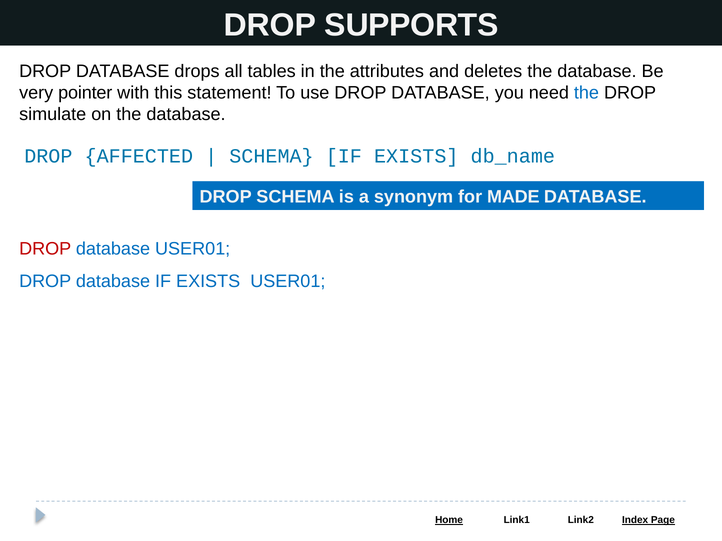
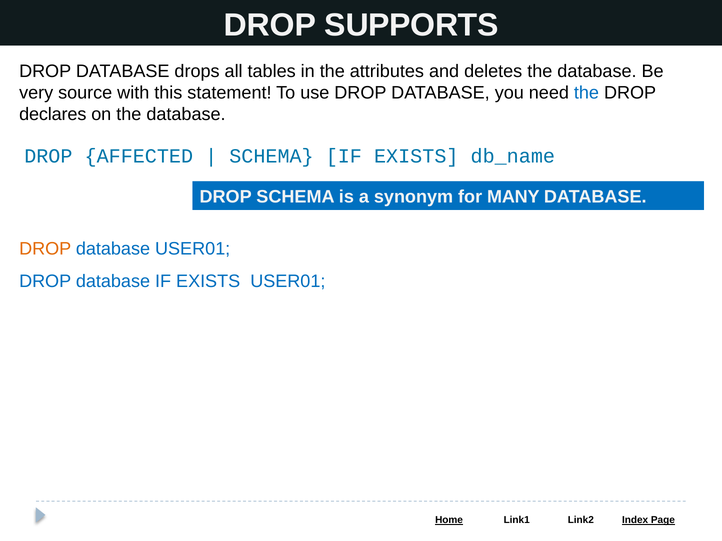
pointer: pointer -> source (85, 93)
simulate: simulate -> declares (53, 114)
MADE: MADE -> MANY (513, 197)
DROP colour: red -> orange (45, 249)
